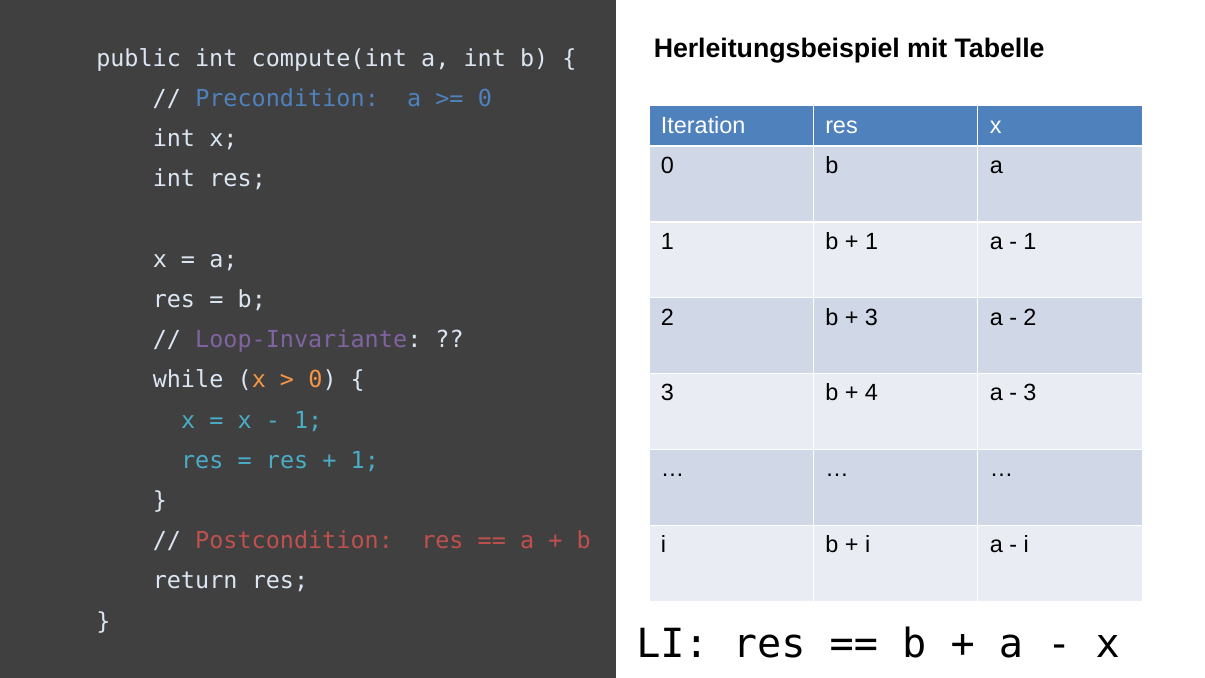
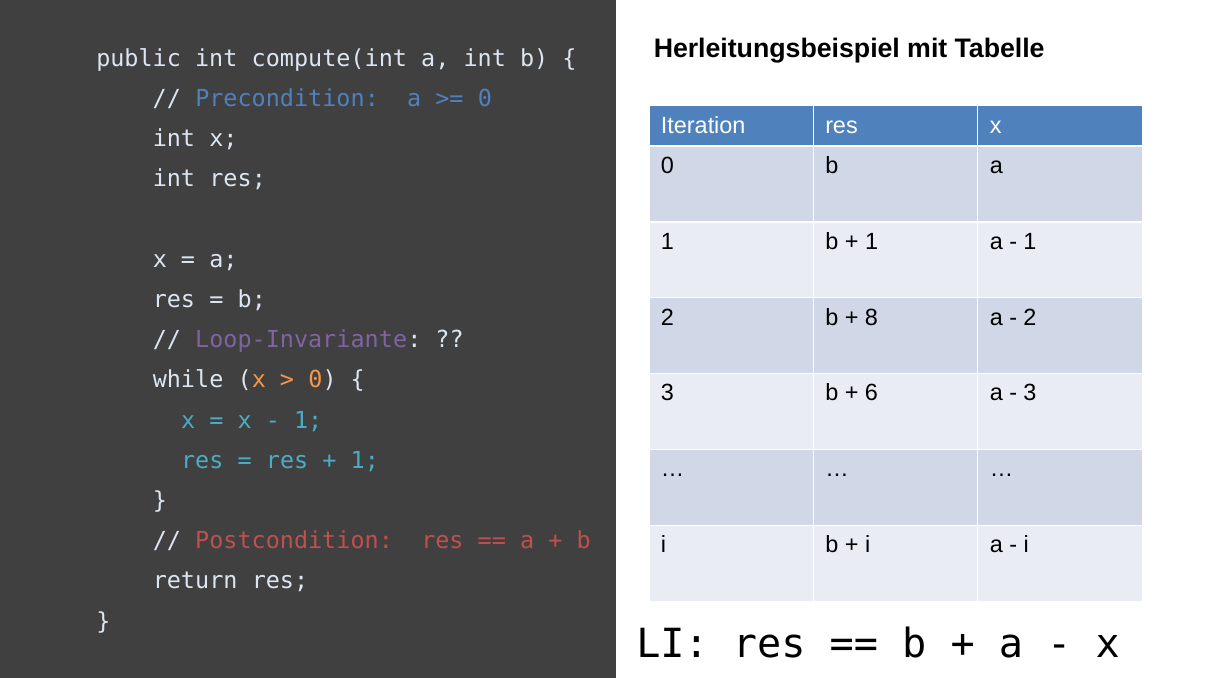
3: 3 -> 8 (871, 317)
4: 4 -> 6 (871, 393)
